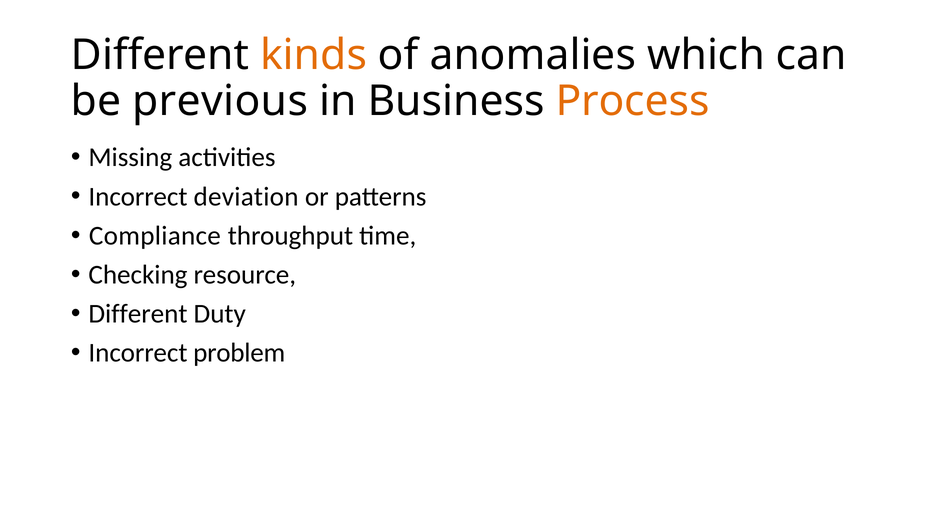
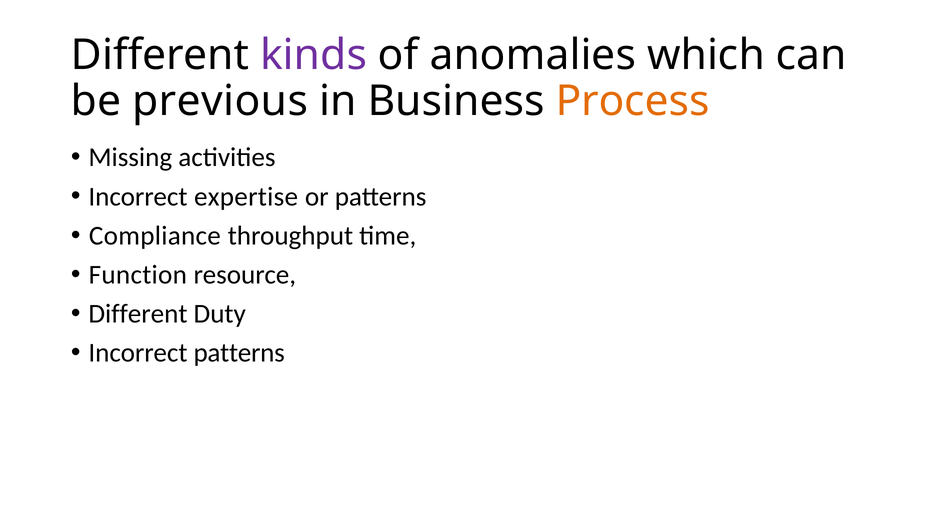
kinds colour: orange -> purple (314, 55)
deviation: deviation -> expertise (246, 196)
Checking: Checking -> Function (138, 275)
Incorrect problem: problem -> patterns (239, 353)
